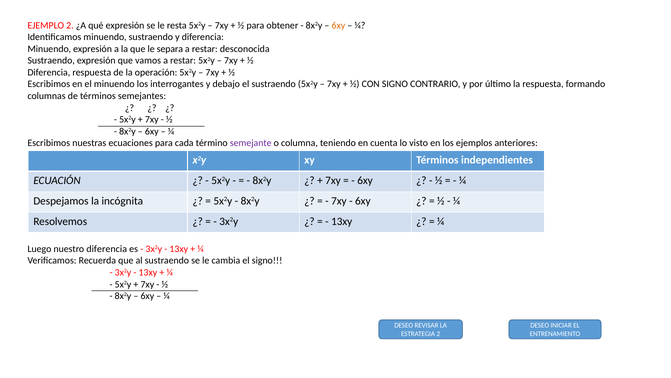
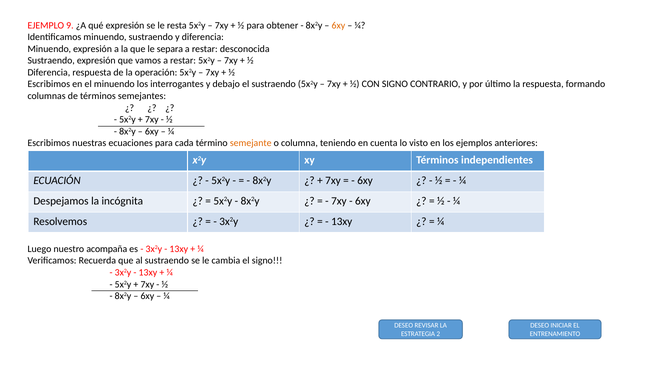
EJEMPLO 2: 2 -> 9 (70, 25)
semejante colour: purple -> orange (251, 143)
nuestro diferencia: diferencia -> acompaña (107, 249)
